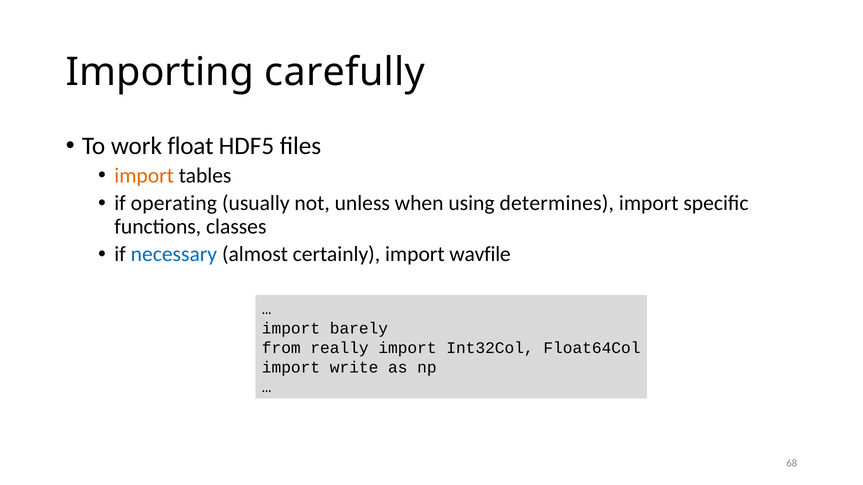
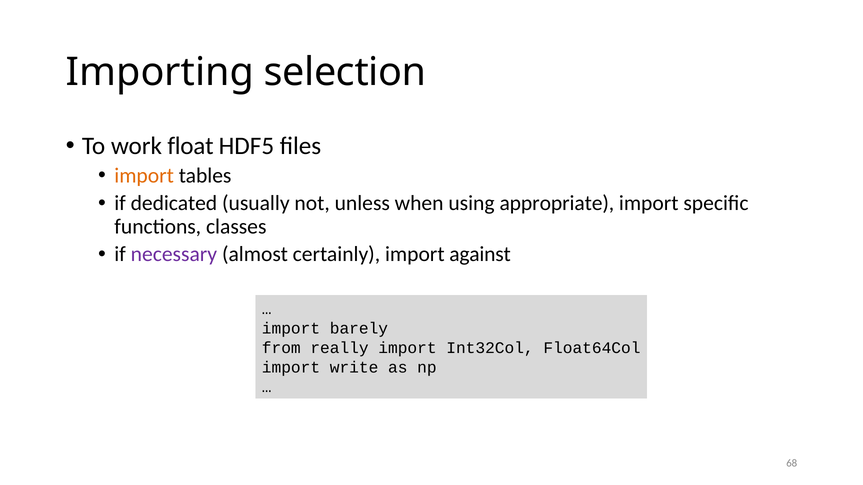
carefully: carefully -> selection (345, 72)
operating: operating -> dedicated (174, 203)
determines: determines -> appropriate (557, 203)
necessary colour: blue -> purple (174, 255)
wavfile: wavfile -> against (480, 255)
